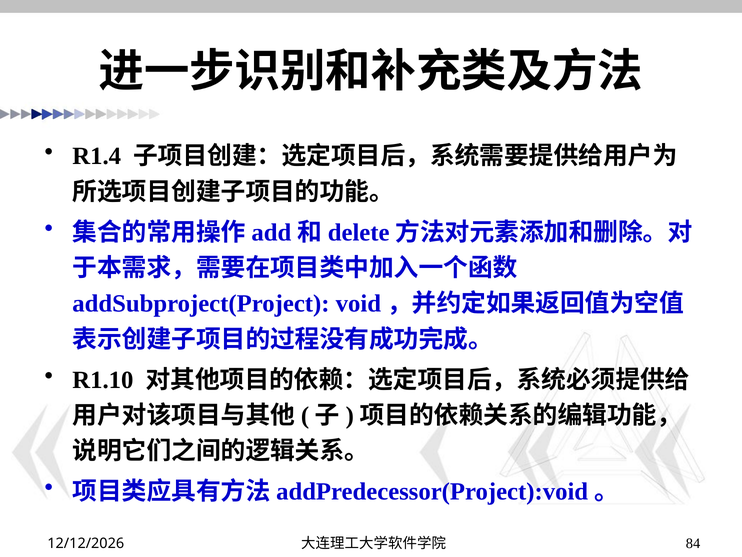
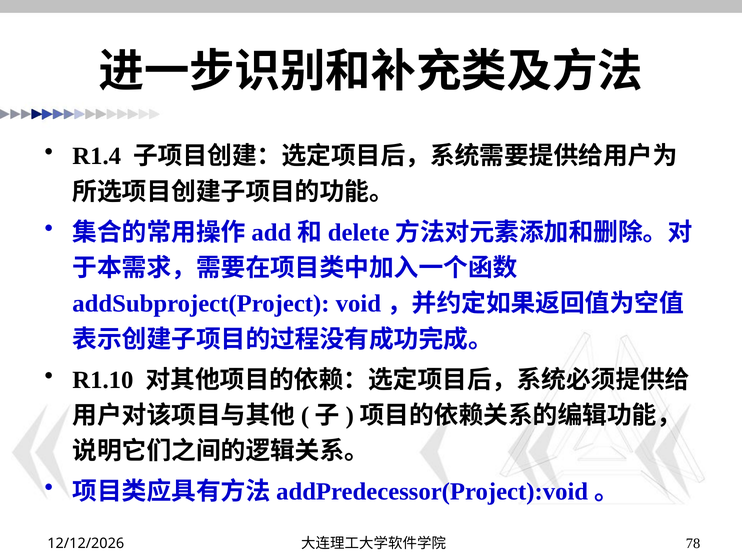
84: 84 -> 78 (693, 543)
